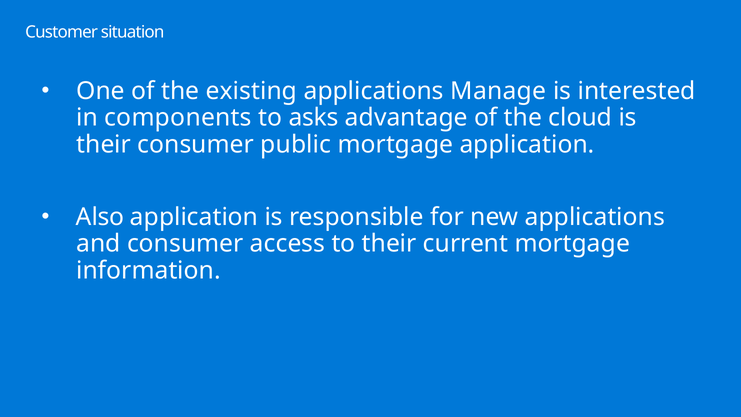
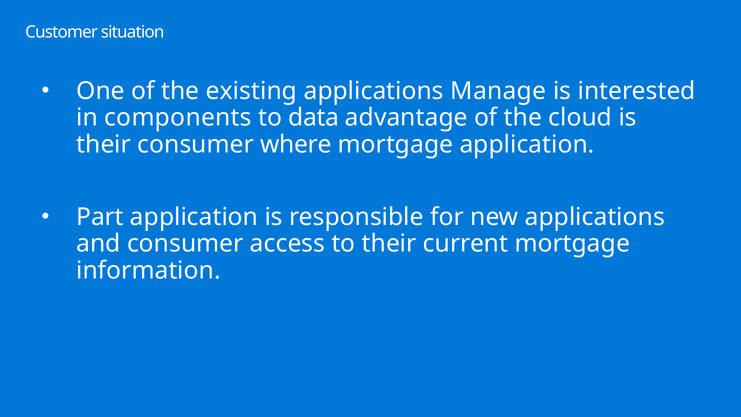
asks: asks -> data (314, 118)
public: public -> where (296, 144)
Also: Also -> Part (100, 217)
